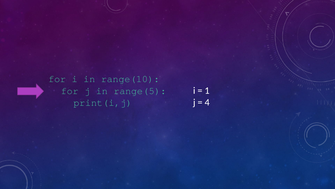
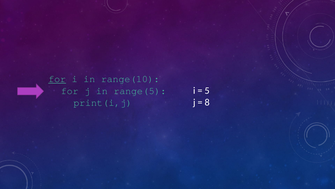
for underline: none -> present (57, 79)
1: 1 -> 5 (207, 90)
4: 4 -> 8 (207, 102)
